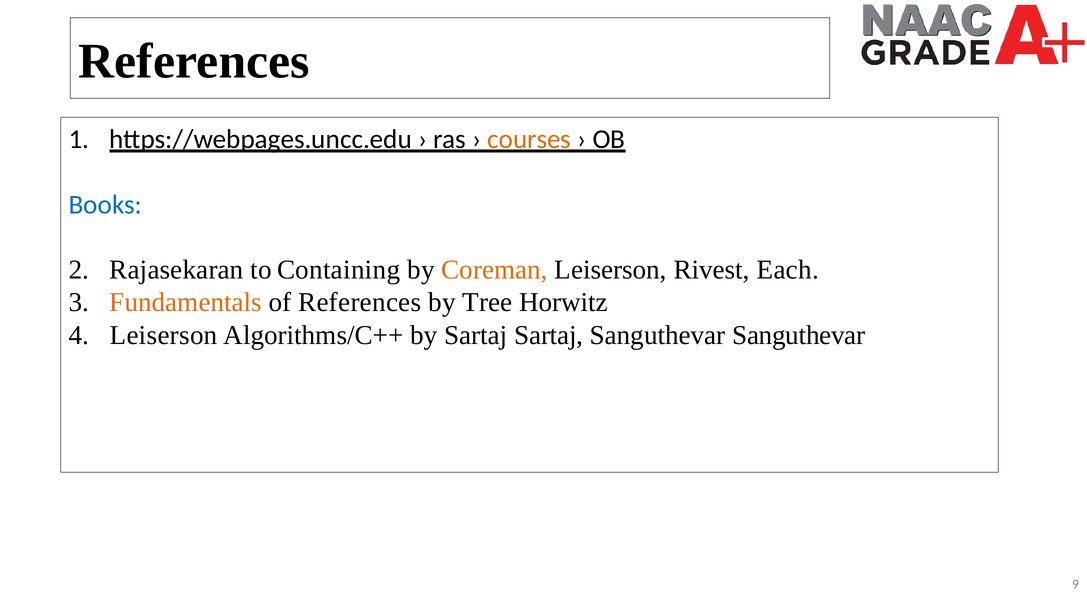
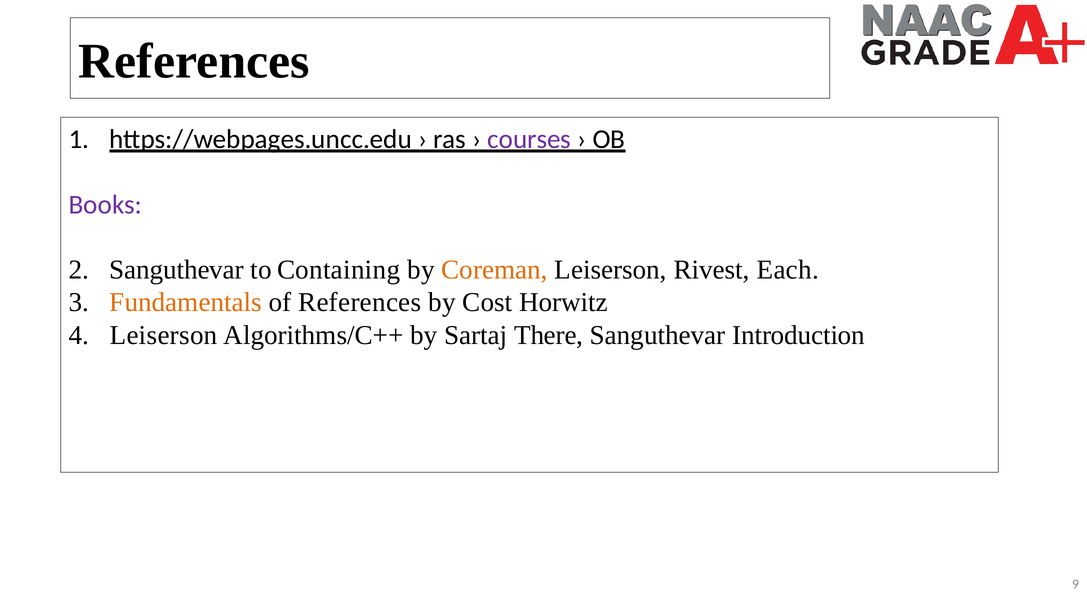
courses colour: orange -> purple (529, 139)
Books colour: blue -> purple (105, 204)
Rajasekaran: Rajasekaran -> Sanguthevar (177, 270)
Tree: Tree -> Cost (487, 302)
Sartaj Sartaj: Sartaj -> There (549, 335)
Sanguthevar Sanguthevar: Sanguthevar -> Introduction (799, 335)
